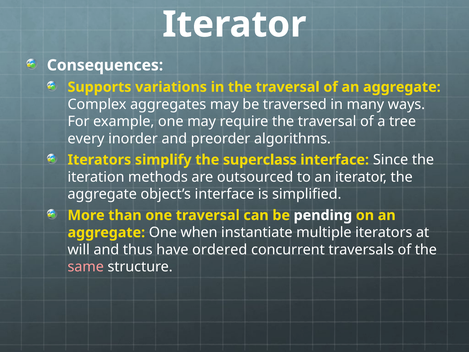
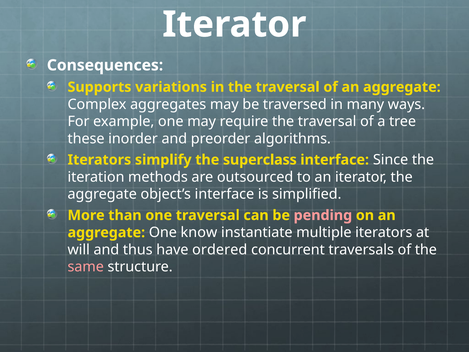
every: every -> these (86, 139)
pending colour: white -> pink (323, 215)
when: when -> know (199, 232)
